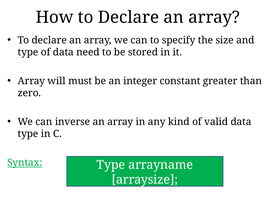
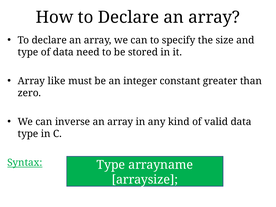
will: will -> like (57, 81)
